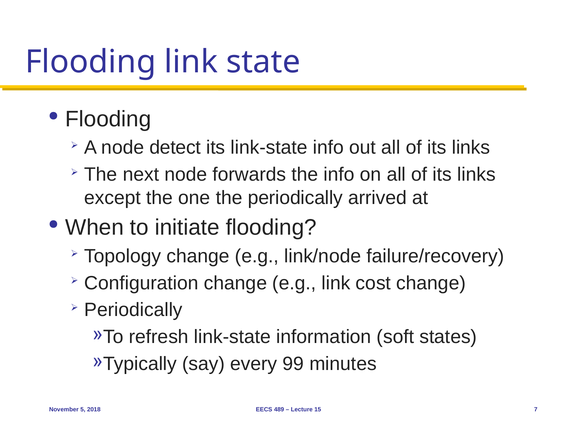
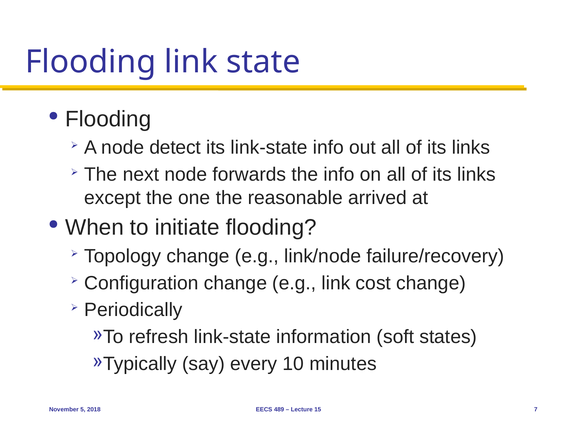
the periodically: periodically -> reasonable (295, 198)
99: 99 -> 10 (293, 364)
